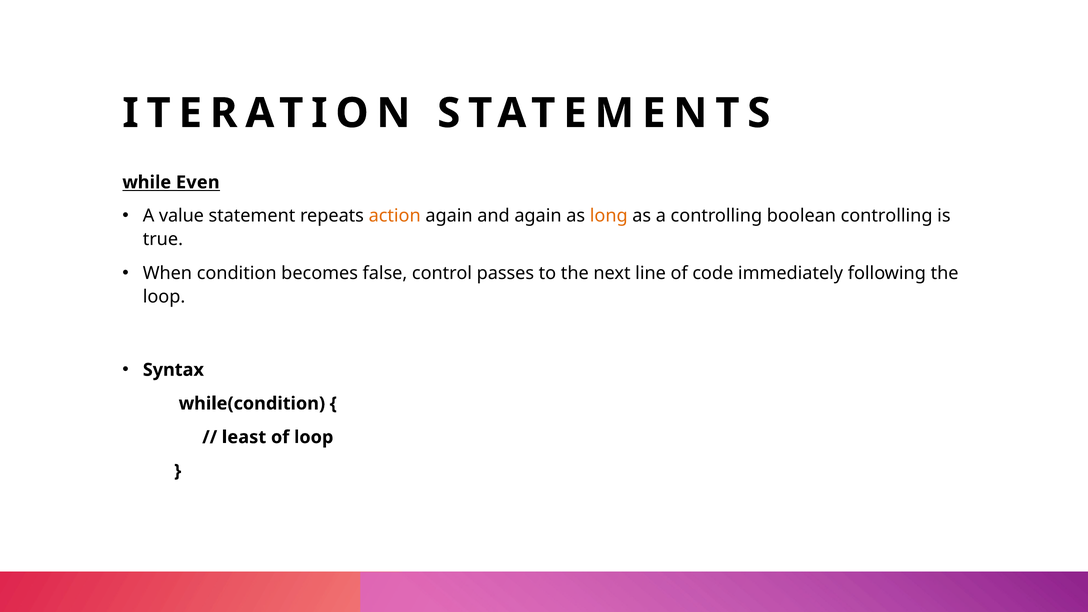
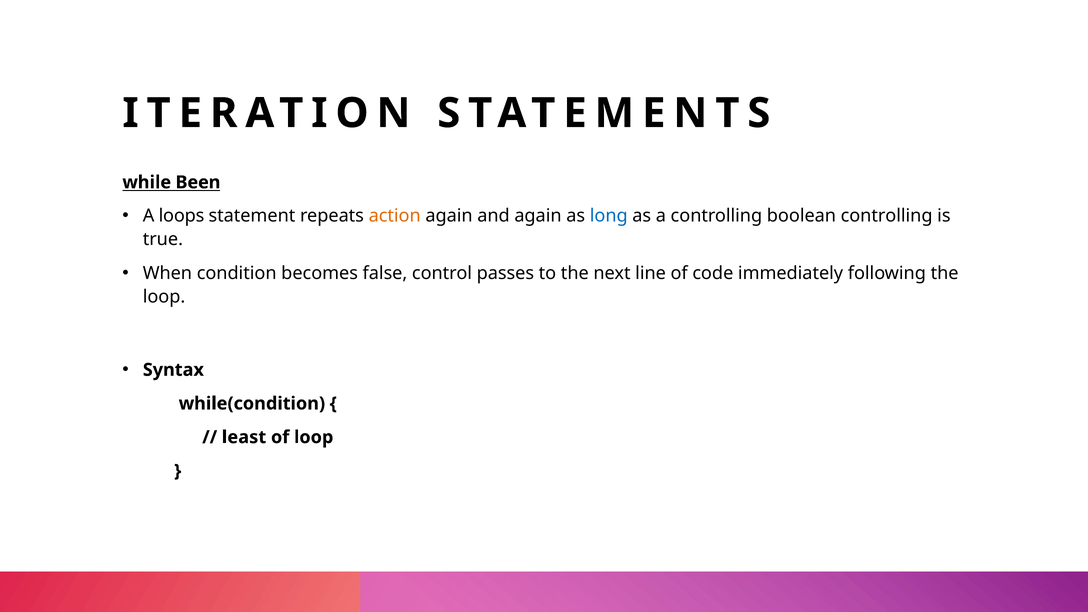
Even: Even -> Been (198, 182)
value: value -> loops (181, 216)
long colour: orange -> blue (609, 216)
